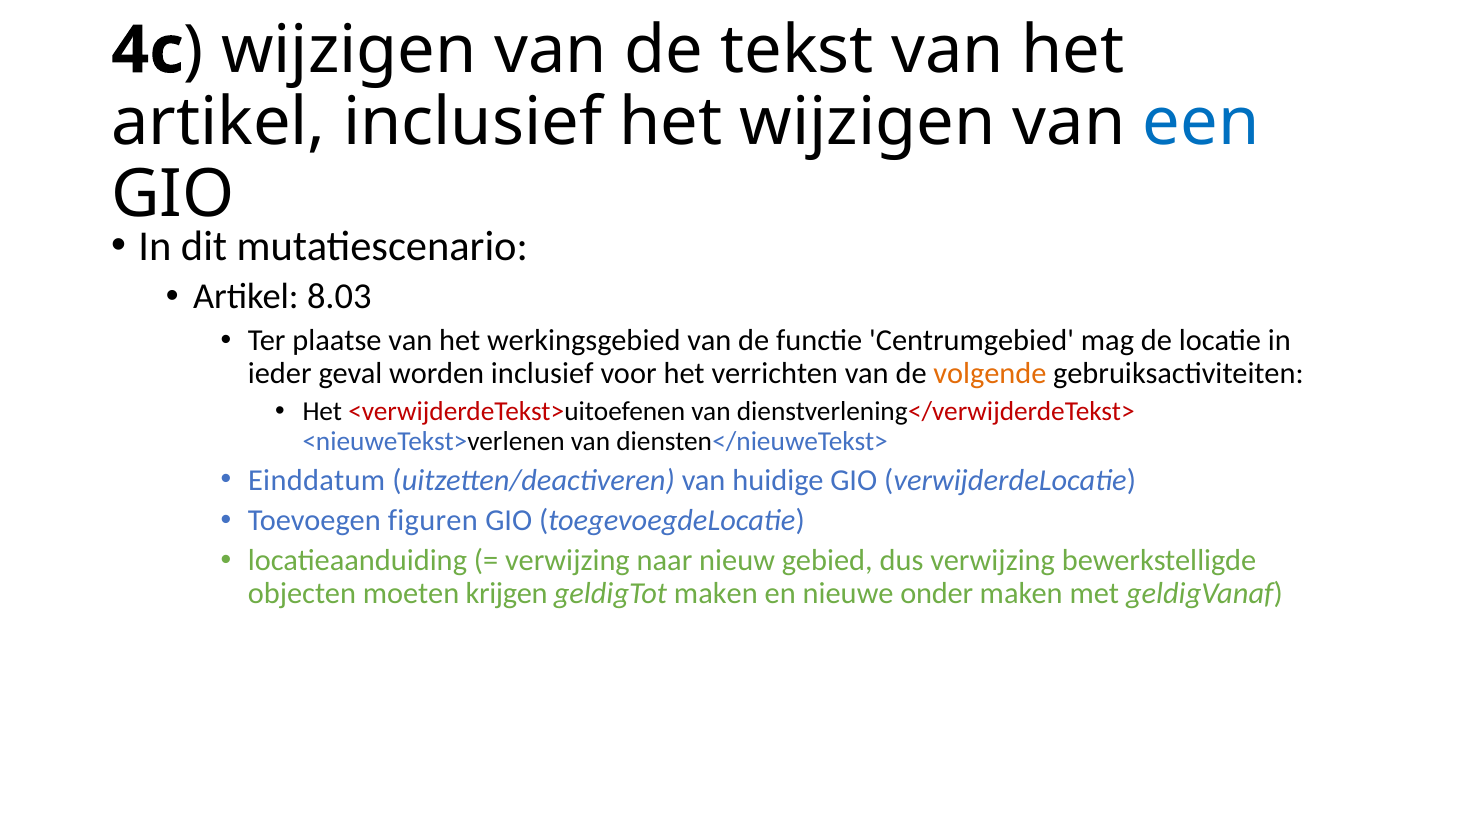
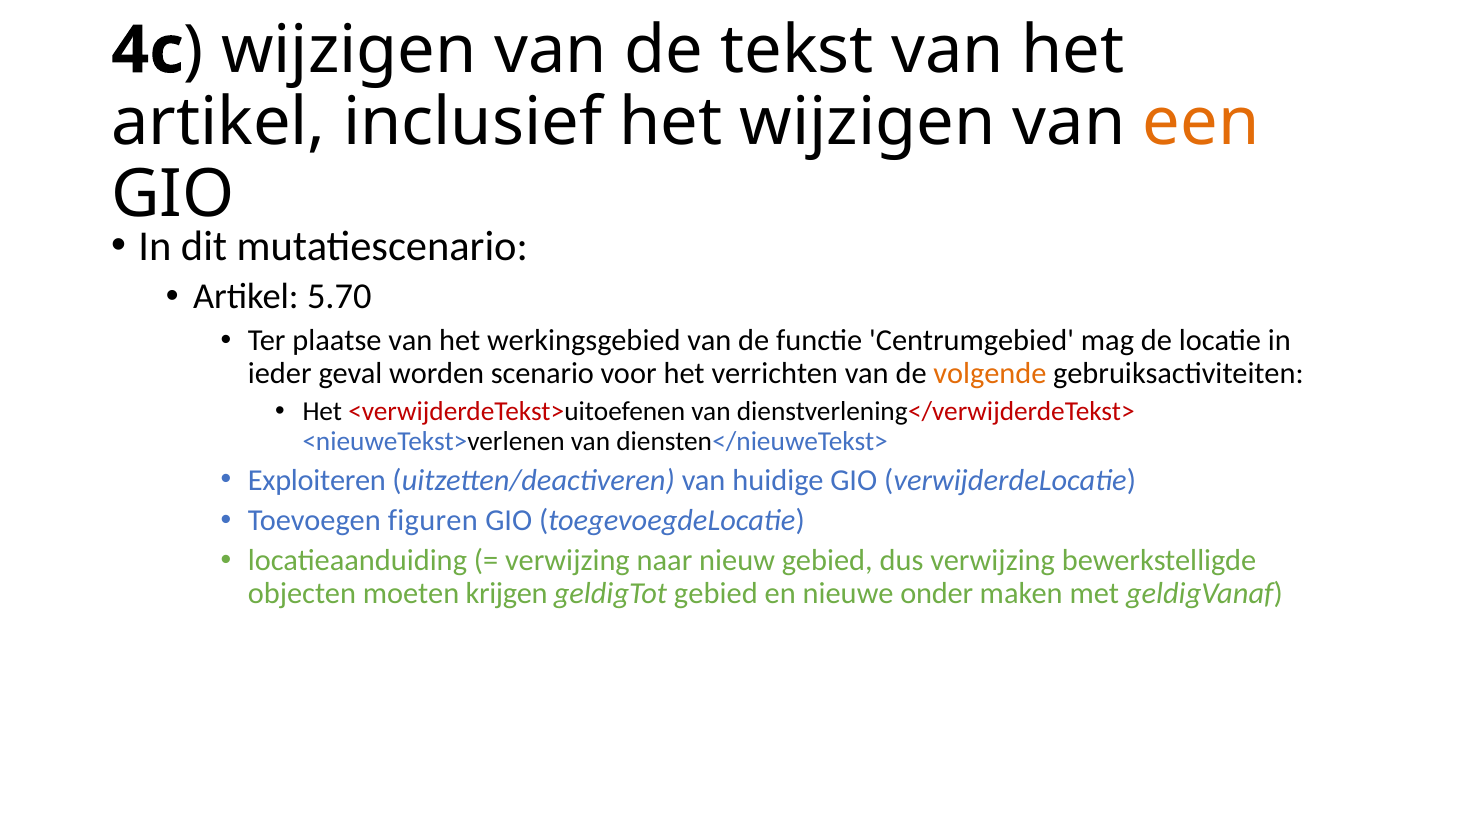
een colour: blue -> orange (1201, 122)
8.03: 8.03 -> 5.70 (339, 297)
worden inclusief: inclusief -> scenario (542, 373)
Einddatum: Einddatum -> Exploiteren (317, 480)
geldigTot maken: maken -> gebied (716, 594)
